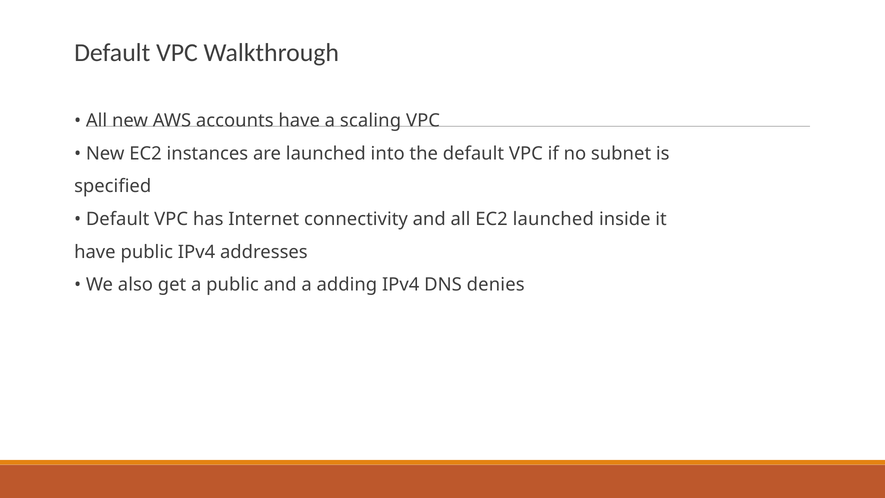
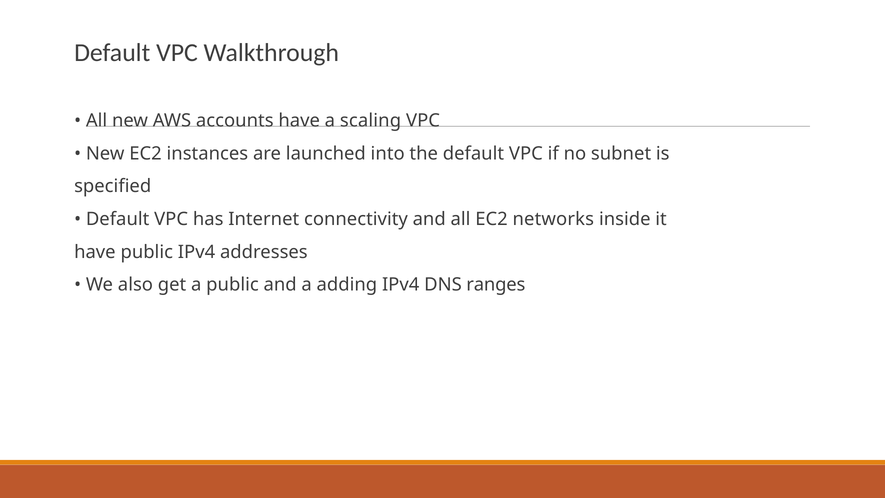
EC2 launched: launched -> networks (553, 219)
denies: denies -> ranges (496, 285)
